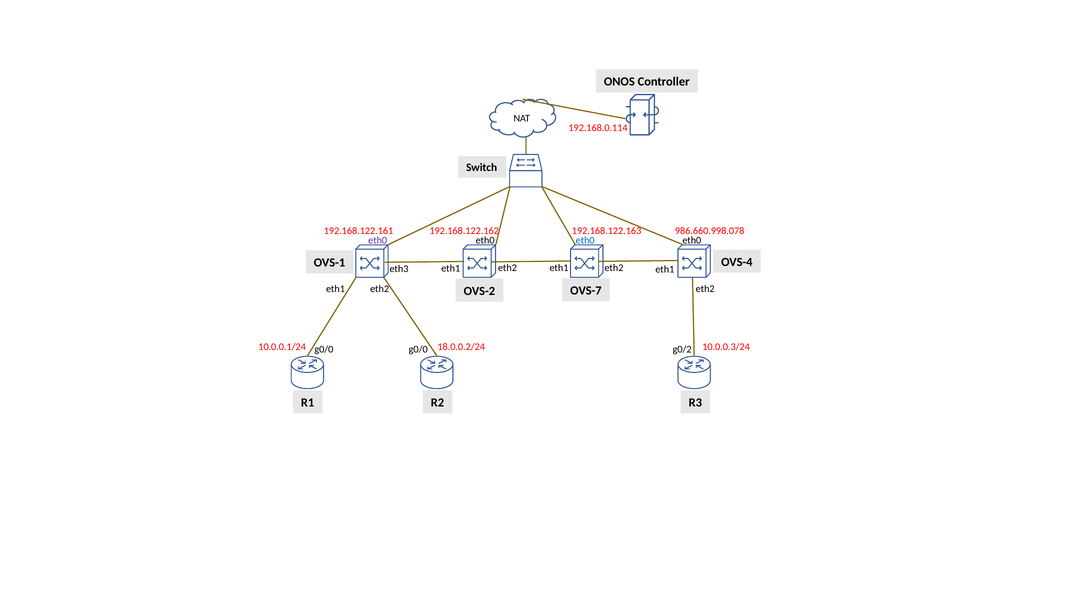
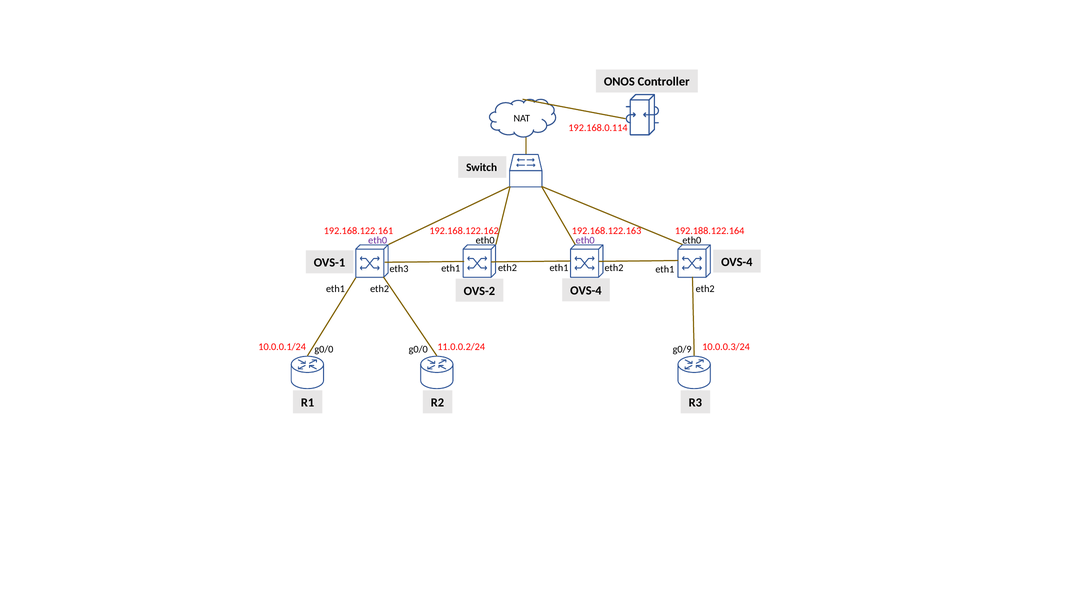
986.660.998.078: 986.660.998.078 -> 192.188.122.164 (710, 231)
eth0 colour: blue -> purple (585, 240)
OVS-2 OVS-7: OVS-7 -> OVS-4 (586, 290)
18.0.0.2/24: 18.0.0.2/24 -> 11.0.0.2/24 (461, 346)
g0/2: g0/2 -> g0/9 (682, 349)
